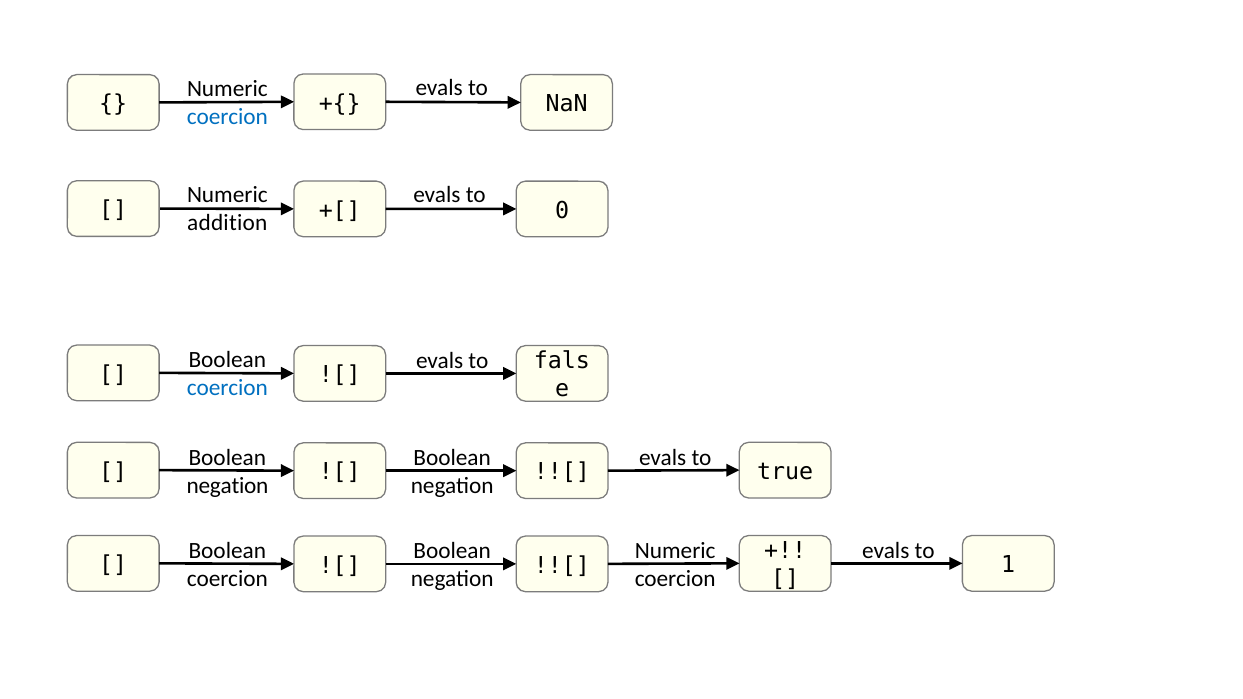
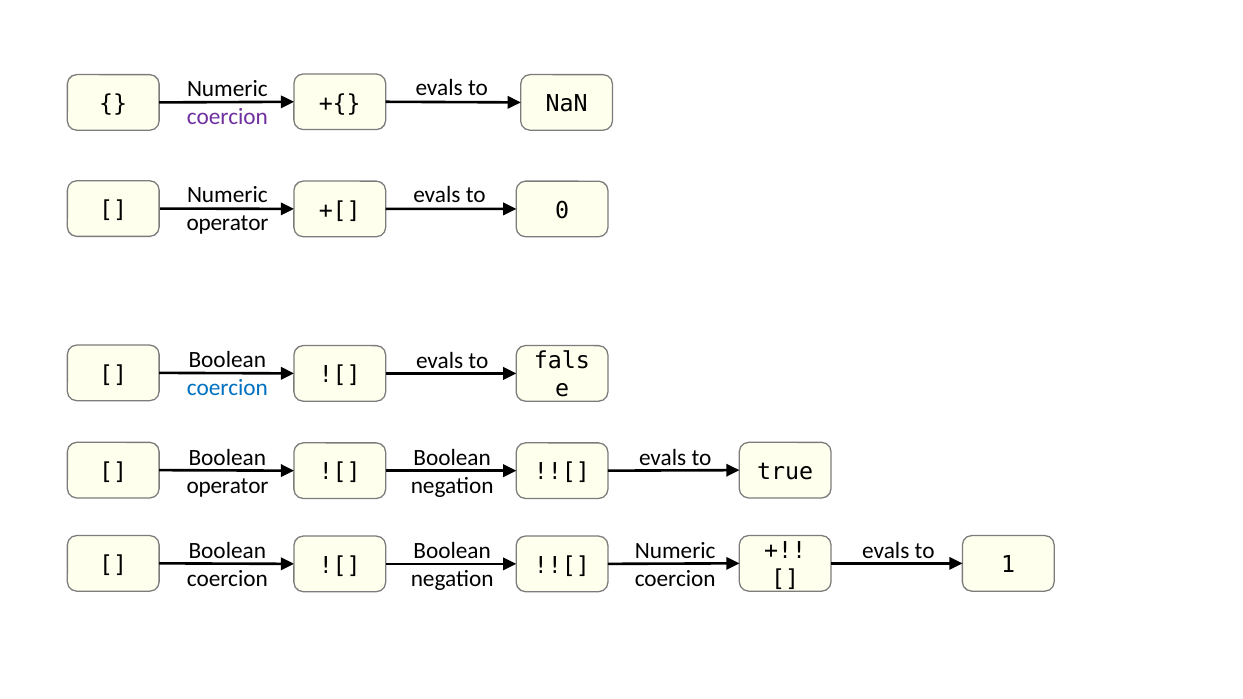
coercion colour: blue -> purple (227, 117)
addition: addition -> operator (227, 223)
negation: negation -> operator (227, 486)
